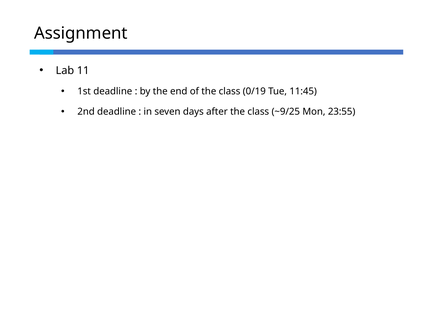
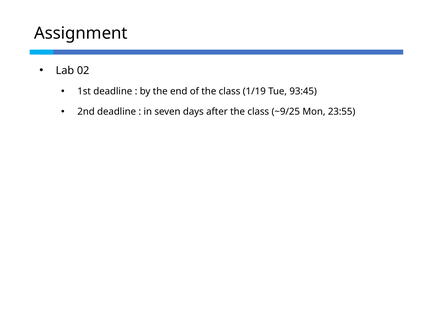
11: 11 -> 02 (83, 70)
0/19: 0/19 -> 1/19 (254, 91)
11:45: 11:45 -> 93:45 (303, 91)
